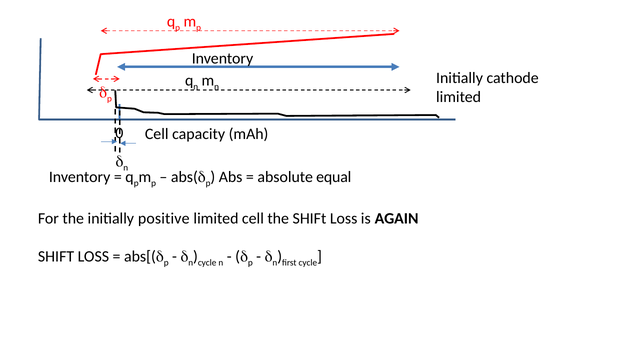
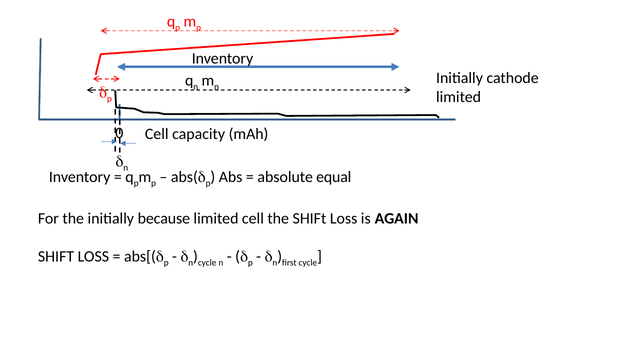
positive: positive -> because (164, 219)
